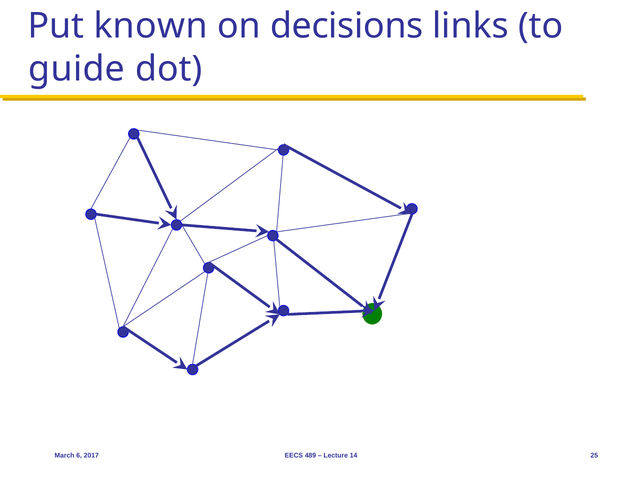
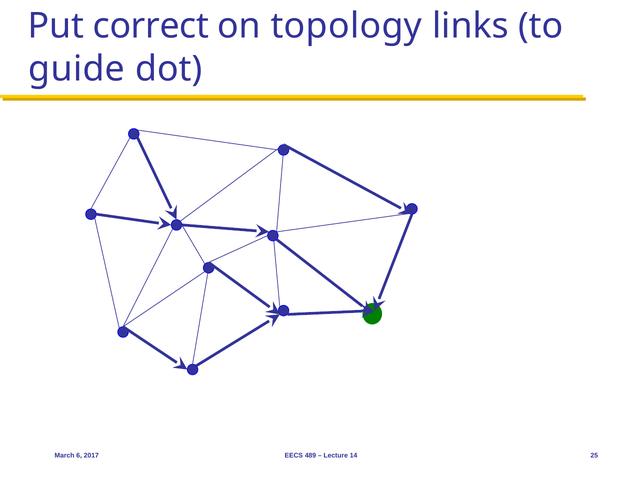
known: known -> correct (151, 26)
decisions: decisions -> topology (346, 26)
